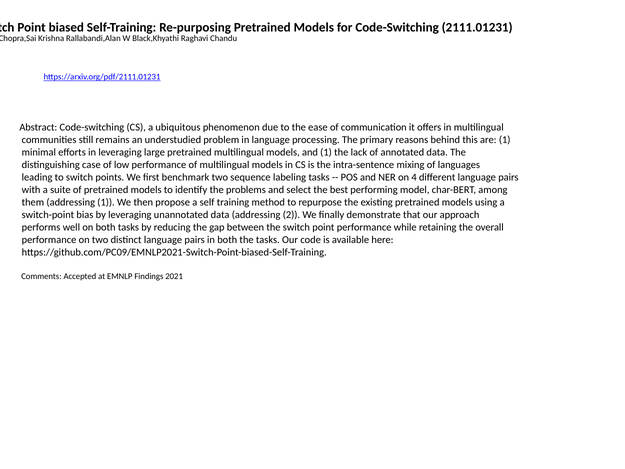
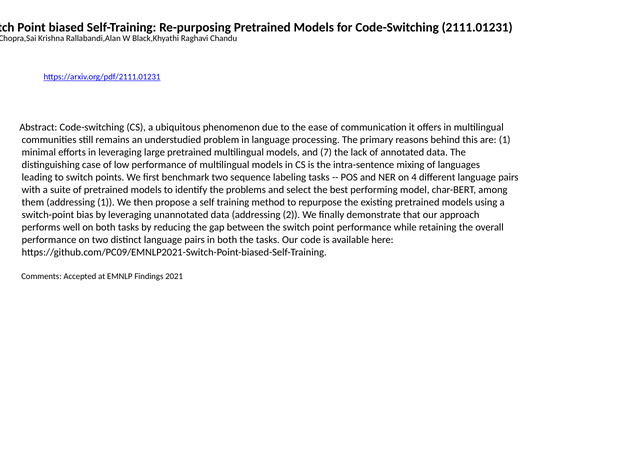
and 1: 1 -> 7 (326, 152)
